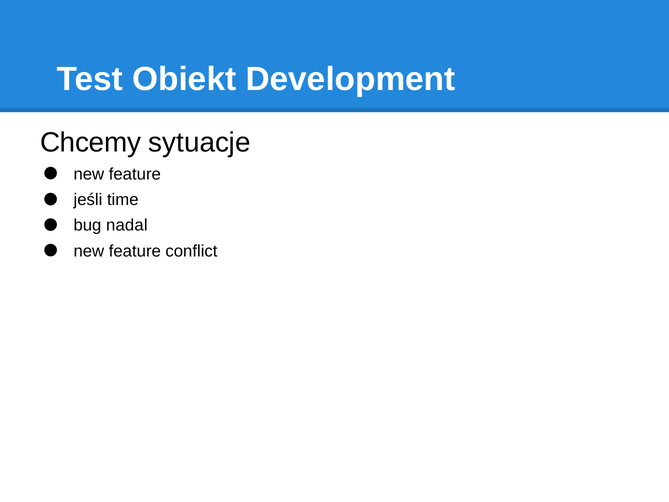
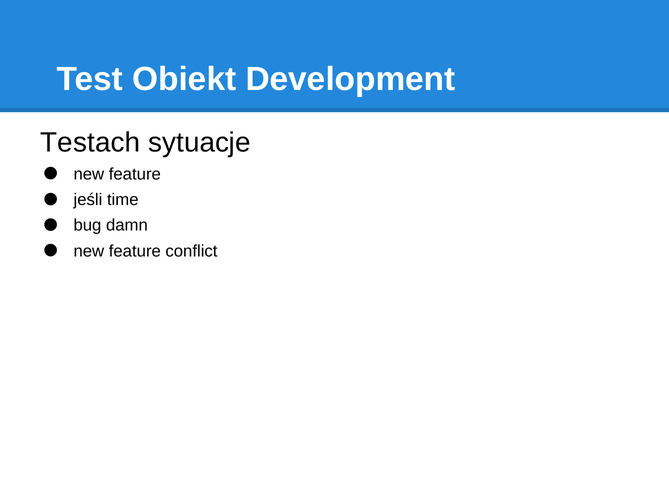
Chcemy: Chcemy -> Testach (90, 142)
nadal: nadal -> damn (127, 225)
